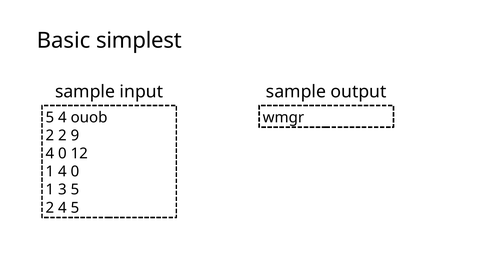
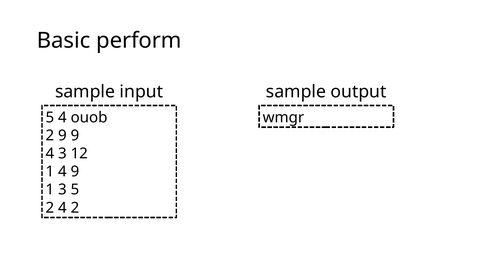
simplest: simplest -> perform (139, 41)
2 2: 2 -> 9 (62, 136)
0: 0 -> 3 (62, 154)
1 4 0: 0 -> 9 (75, 172)
4 5: 5 -> 2 (75, 208)
